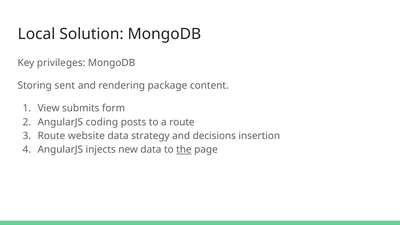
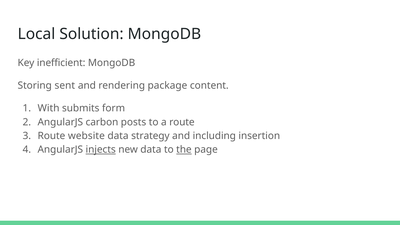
privileges: privileges -> inefficient (61, 63)
View: View -> With (49, 108)
coding: coding -> carbon (102, 122)
decisions: decisions -> including (214, 136)
injects underline: none -> present (101, 150)
